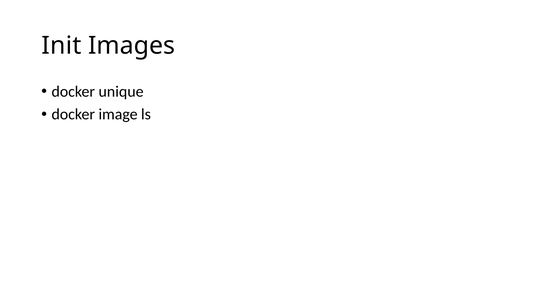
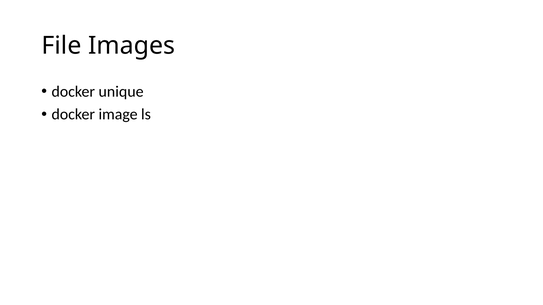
Init: Init -> File (61, 46)
